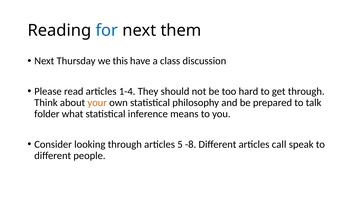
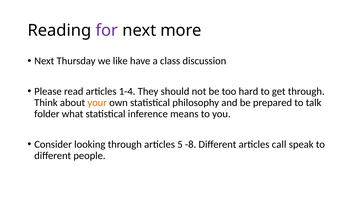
for colour: blue -> purple (107, 30)
them: them -> more (181, 30)
this: this -> like (120, 61)
